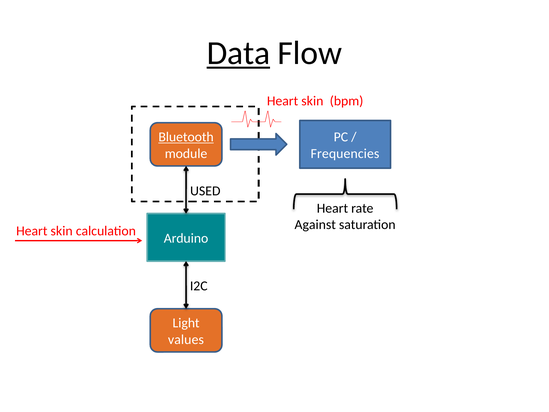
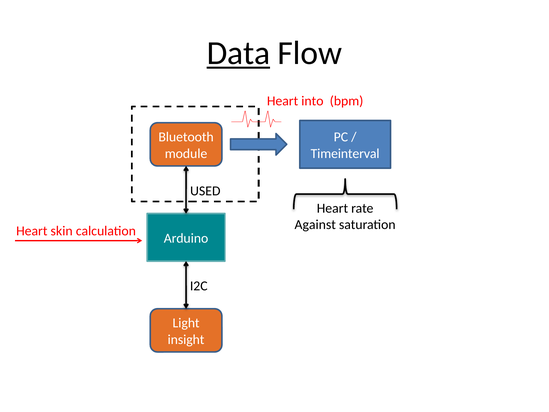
skin: skin -> into (312, 101)
Bluetooth underline: present -> none (186, 137)
Frequencies: Frequencies -> Timeinterval (345, 153)
values: values -> insight (186, 339)
